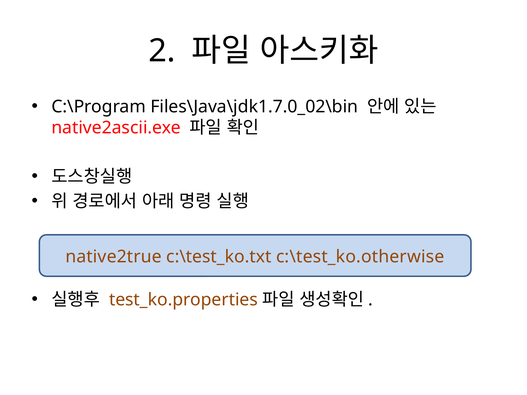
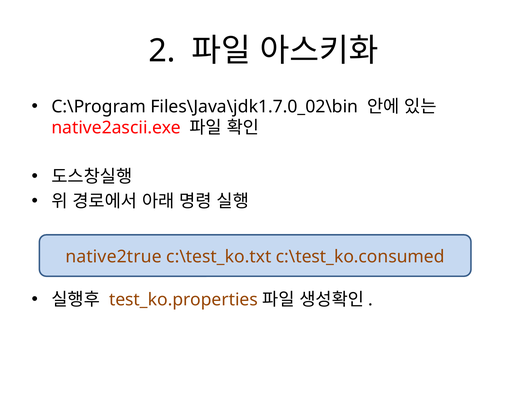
c:\test_ko.otherwise: c:\test_ko.otherwise -> c:\test_ko.consumed (360, 257)
